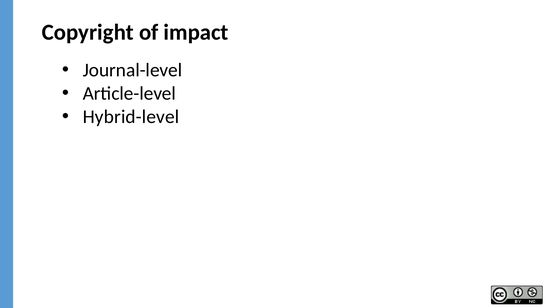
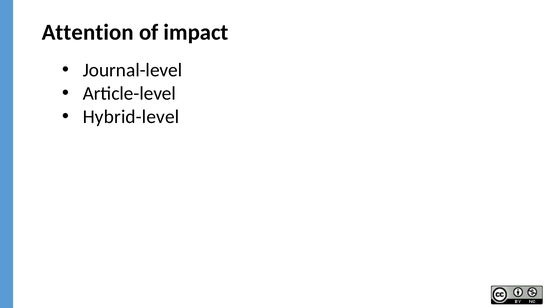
Copyright: Copyright -> Attention (88, 32)
